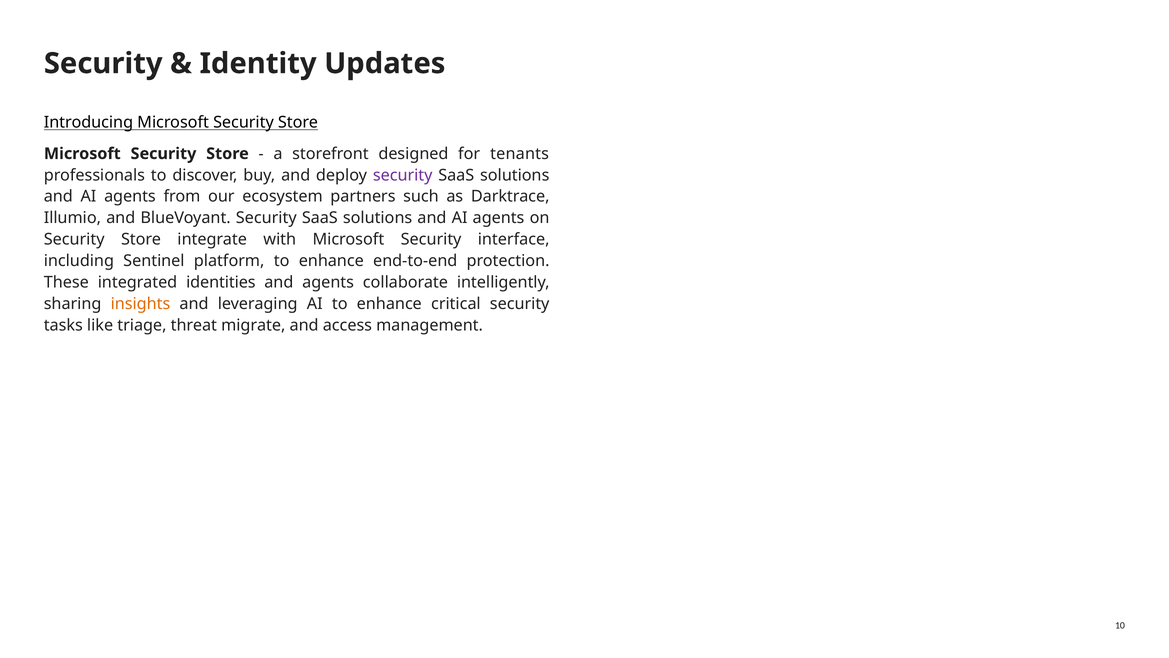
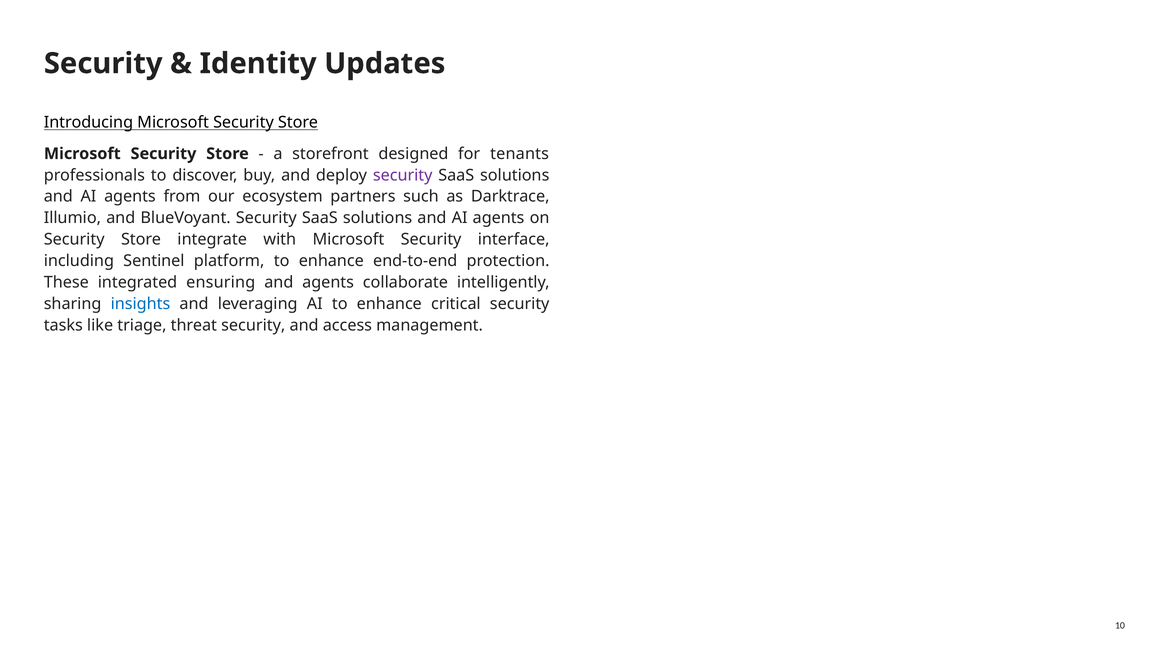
identities: identities -> ensuring (221, 282)
insights colour: orange -> blue (140, 304)
threat migrate: migrate -> security (253, 325)
